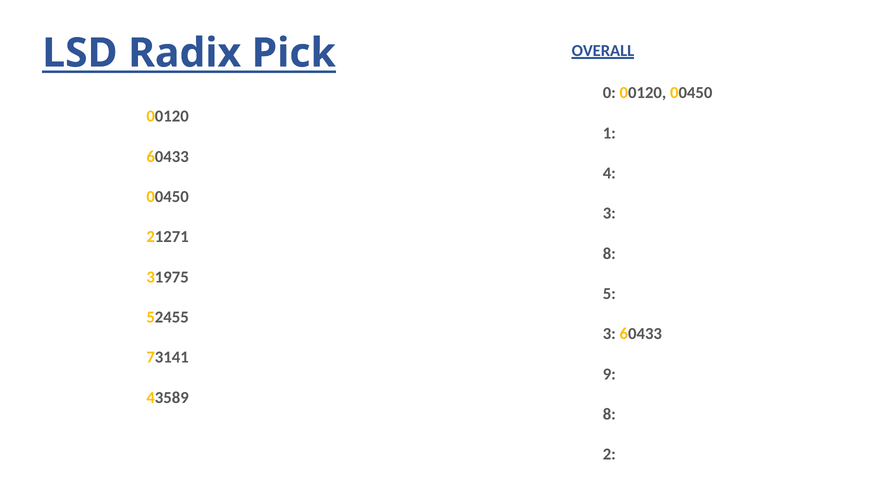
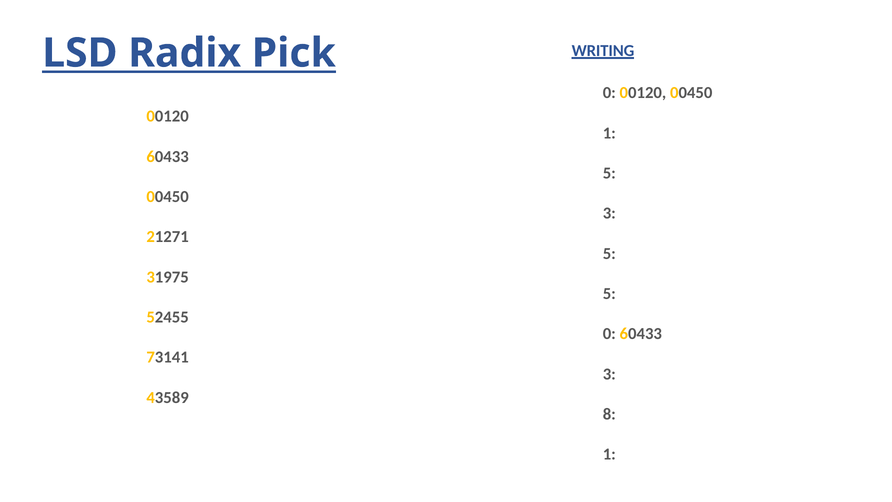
OVERALL: OVERALL -> WRITING (603, 51)
4: 4 -> 5 (609, 173)
8: 8 -> 5 (609, 253)
3: 3 -> 0 (609, 334)
9: 9 -> 3 (609, 374)
2: 2 -> 1 (609, 454)
